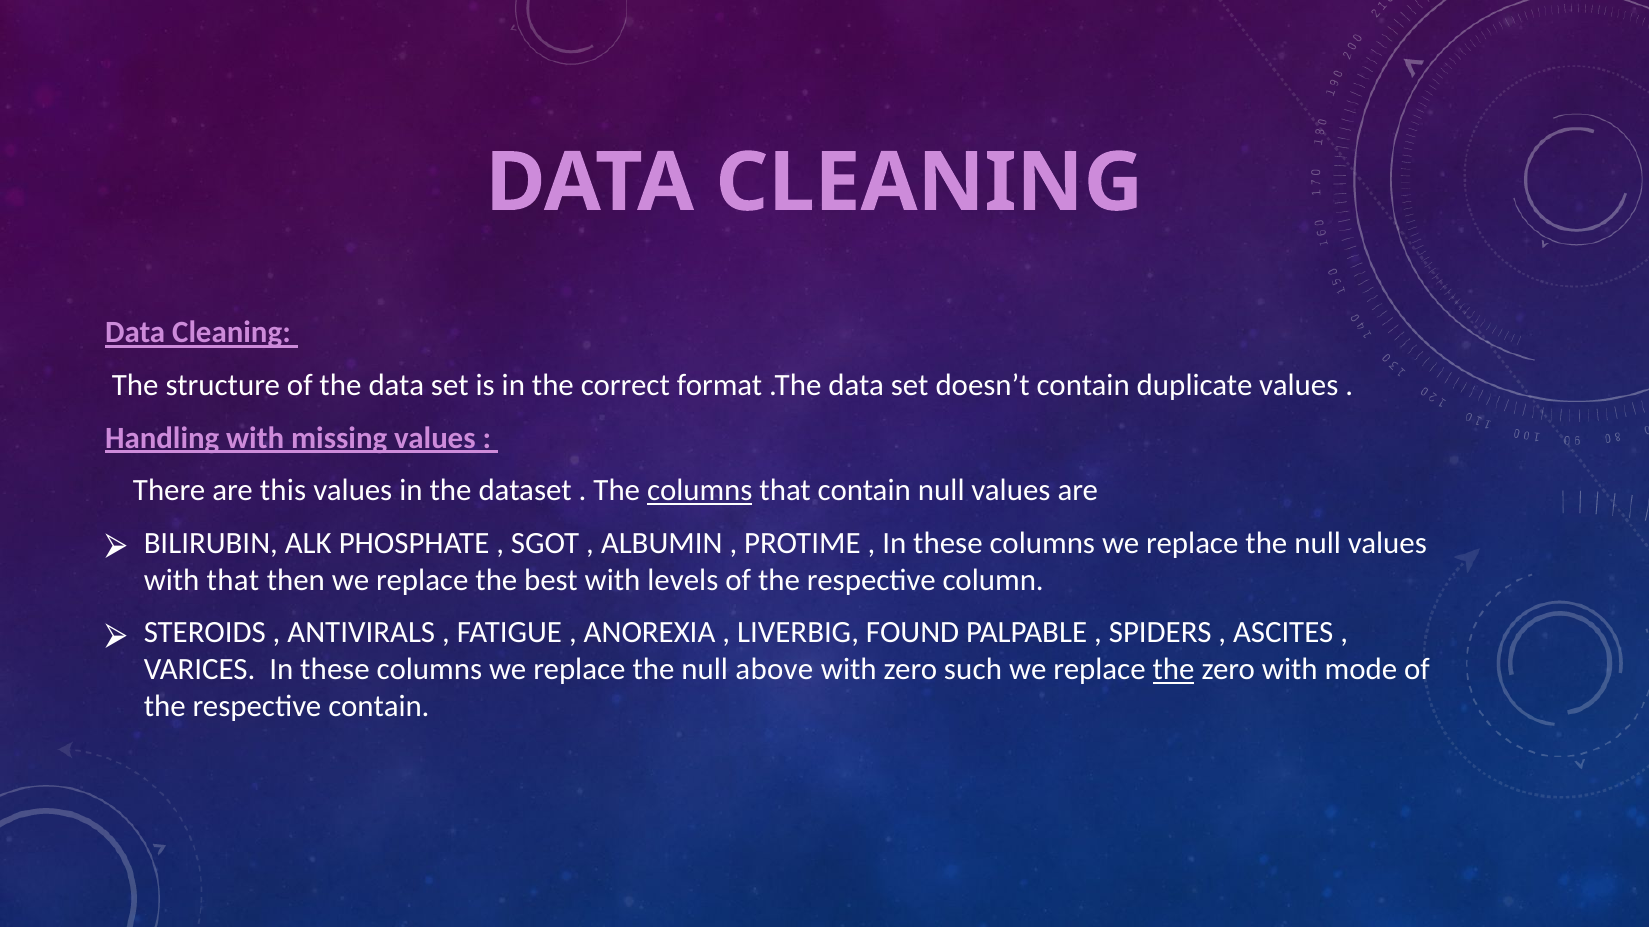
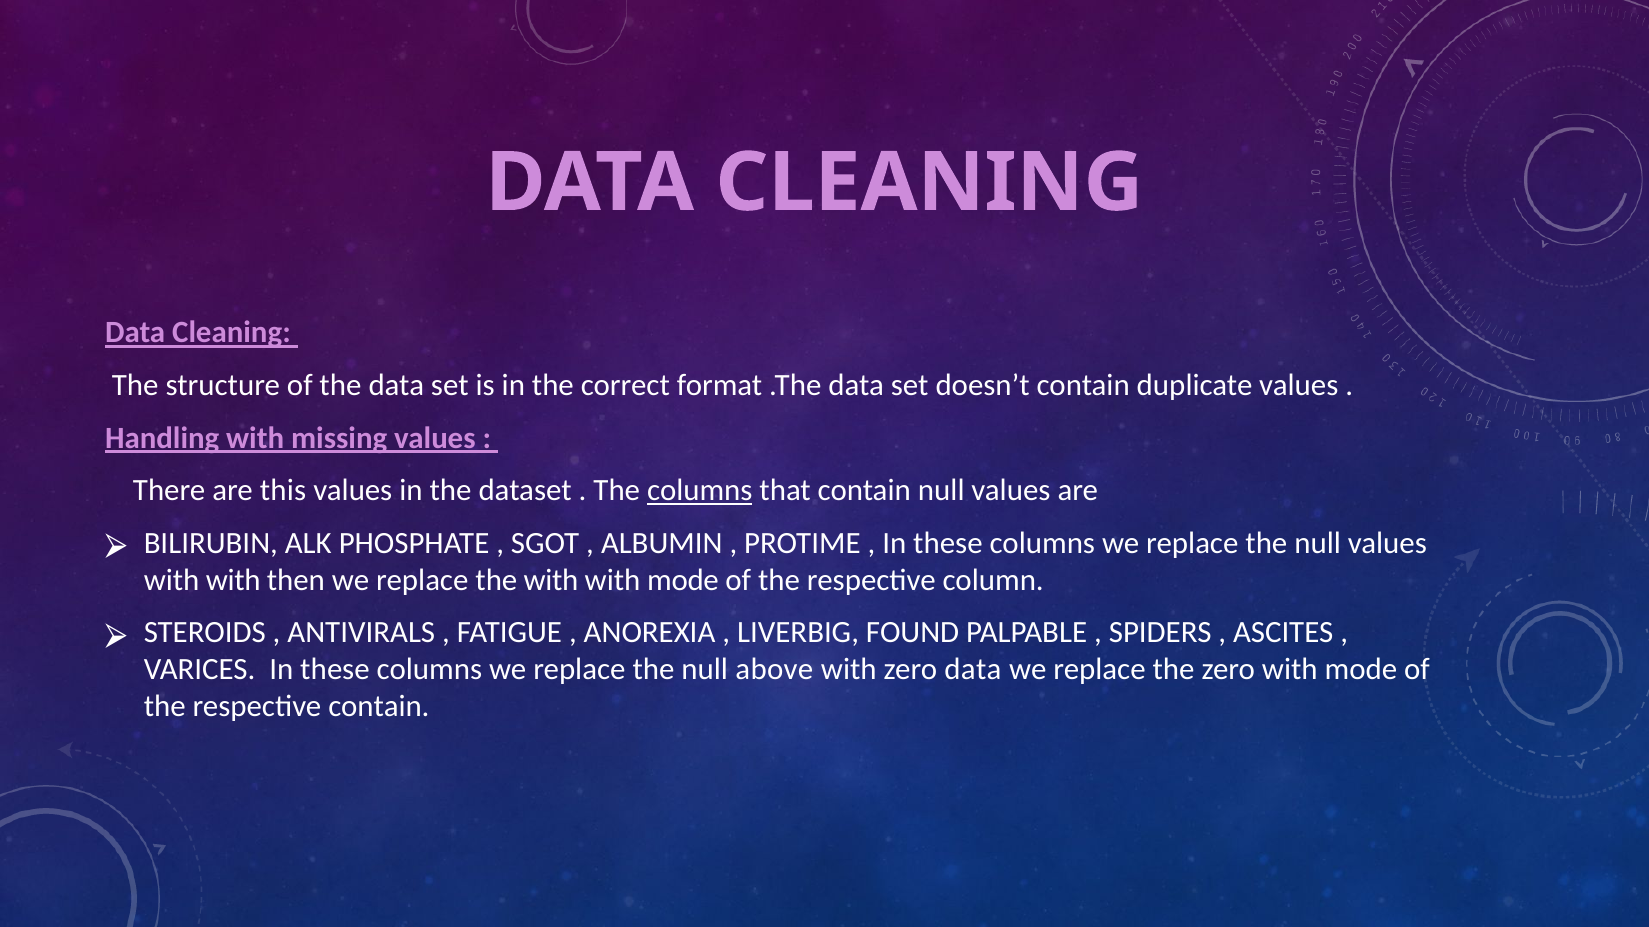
that: that -> with (233, 580)
the best: best -> with (551, 580)
levels: levels -> mode (683, 580)
zero such: such -> data (973, 670)
the underline: present -> none (1173, 670)
